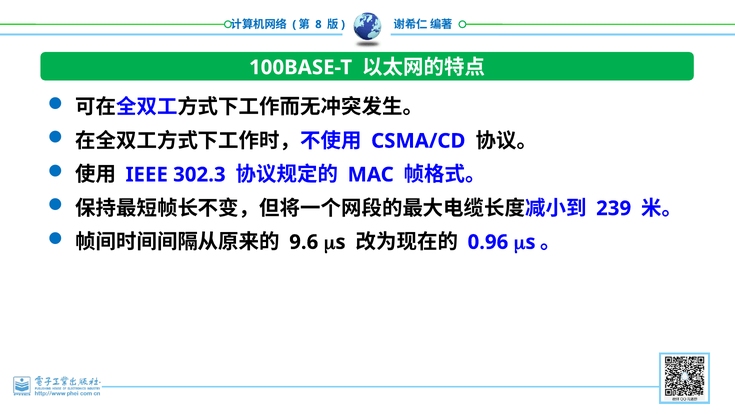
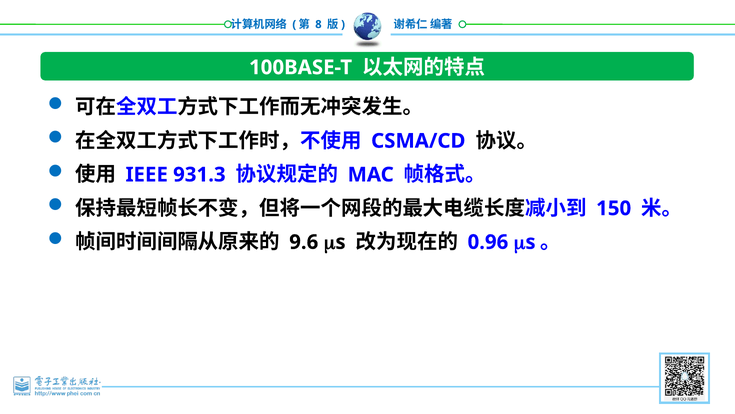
302.3: 302.3 -> 931.3 (199, 174)
239: 239 -> 150 (614, 208)
